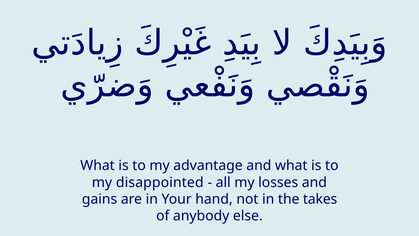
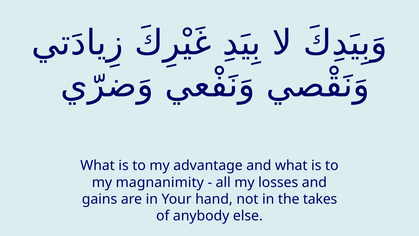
disappointed: disappointed -> magnanimity (160, 182)
